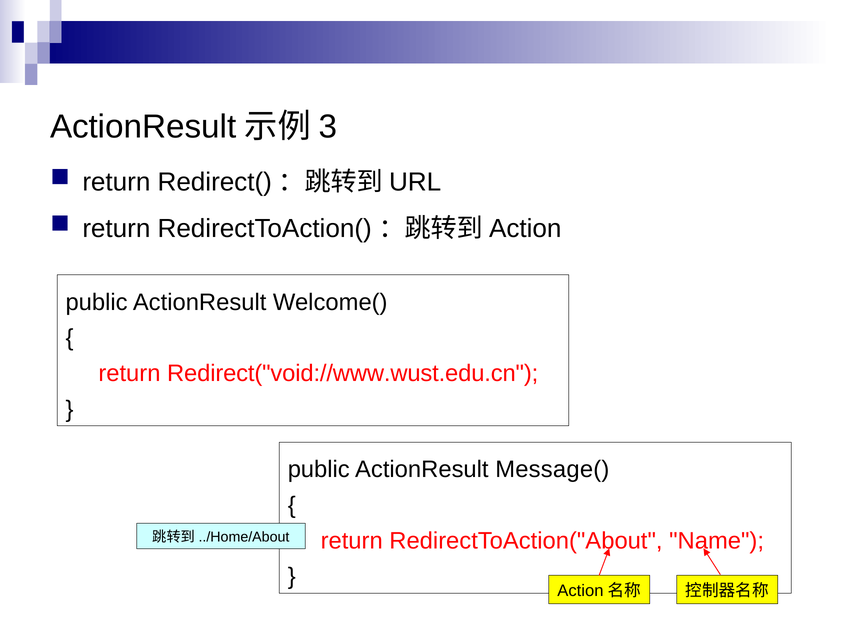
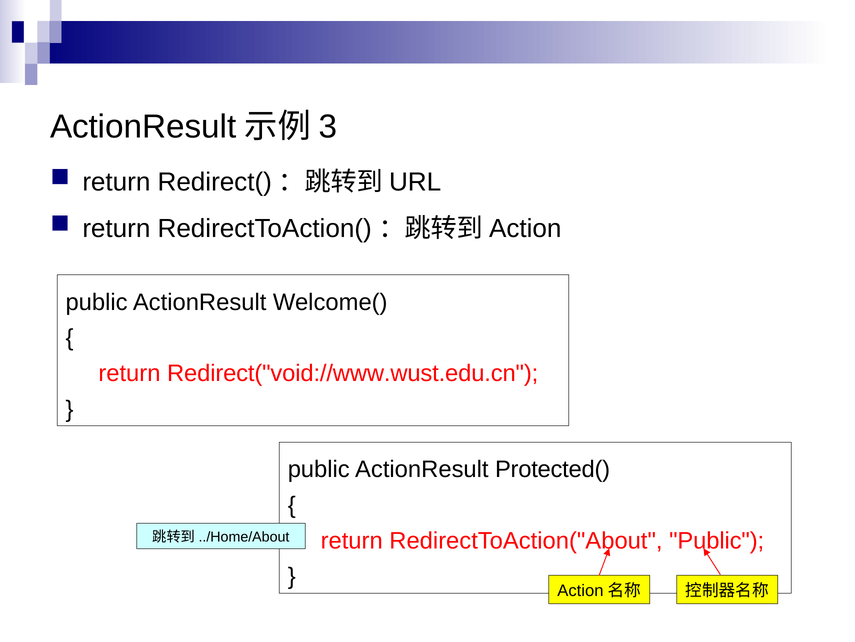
Message(: Message( -> Protected( (553, 469)
RedirectToAction("About Name: Name -> Public (717, 540)
